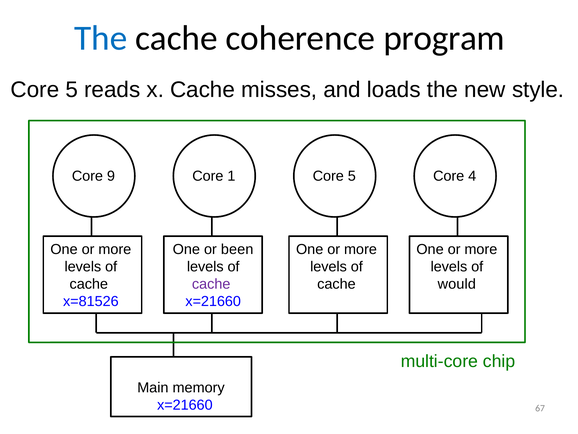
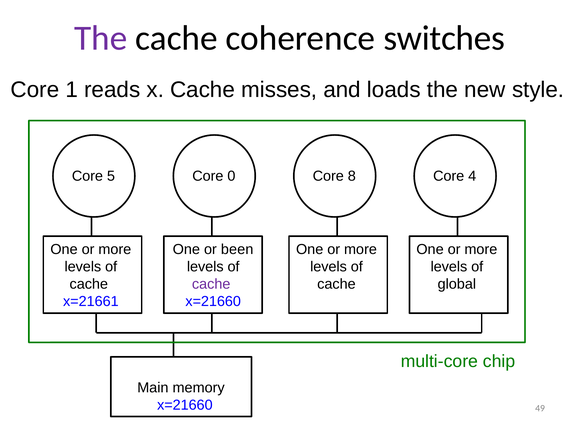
The colour: blue -> purple (101, 38)
program: program -> switches (444, 38)
5: 5 -> 1 (72, 90)
9: 9 -> 5 (111, 176)
1: 1 -> 0 (231, 176)
5: 5 -> 8 (352, 176)
would: would -> global (457, 284)
x=81526: x=81526 -> x=21661 (91, 301)
67: 67 -> 49 (540, 408)
